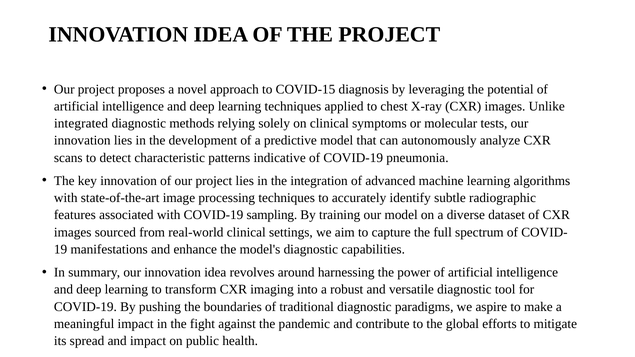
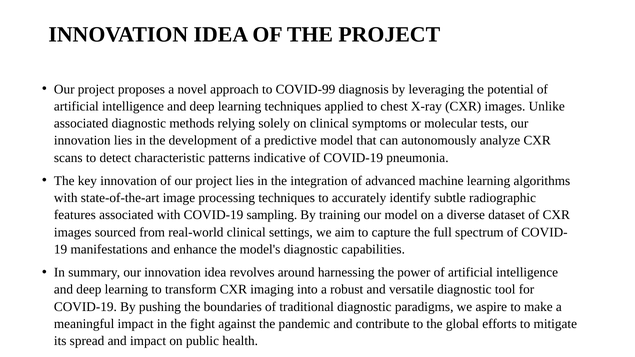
COVID-15: COVID-15 -> COVID-99 (306, 89)
integrated: integrated -> associated (81, 124)
